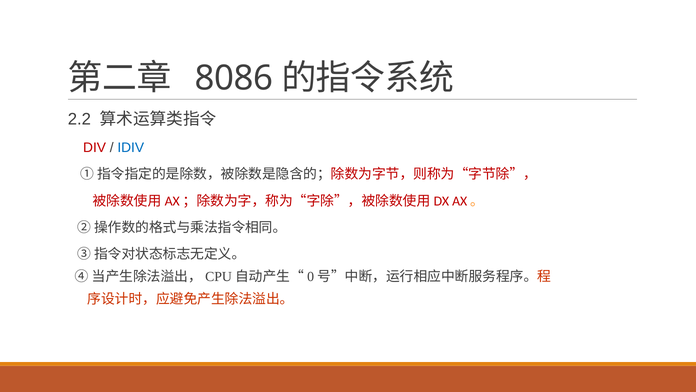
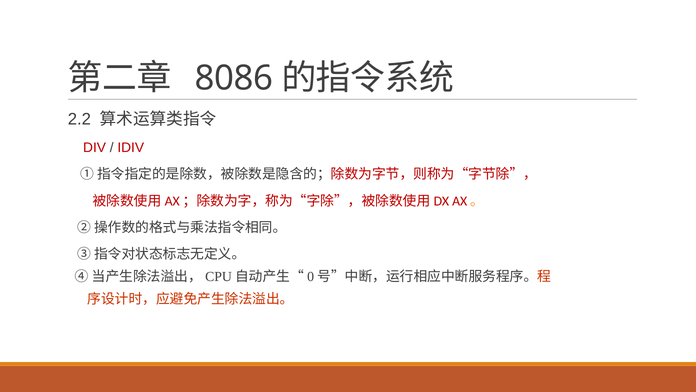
IDIV colour: blue -> red (131, 147)
